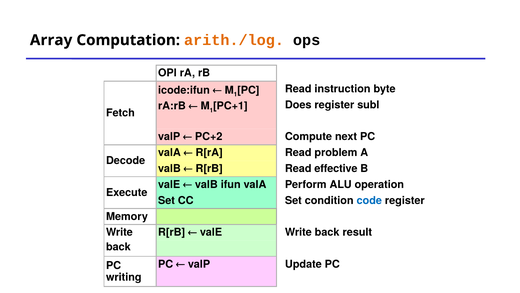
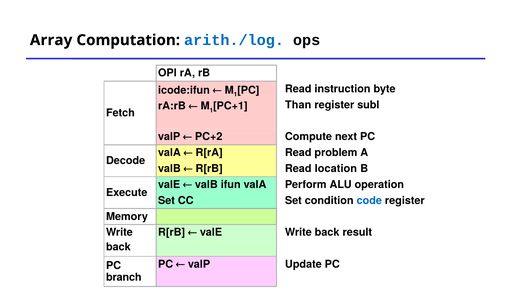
arith./log colour: orange -> blue (234, 40)
Does: Does -> Than (298, 105)
effective: effective -> location (336, 168)
writing: writing -> branch (124, 277)
